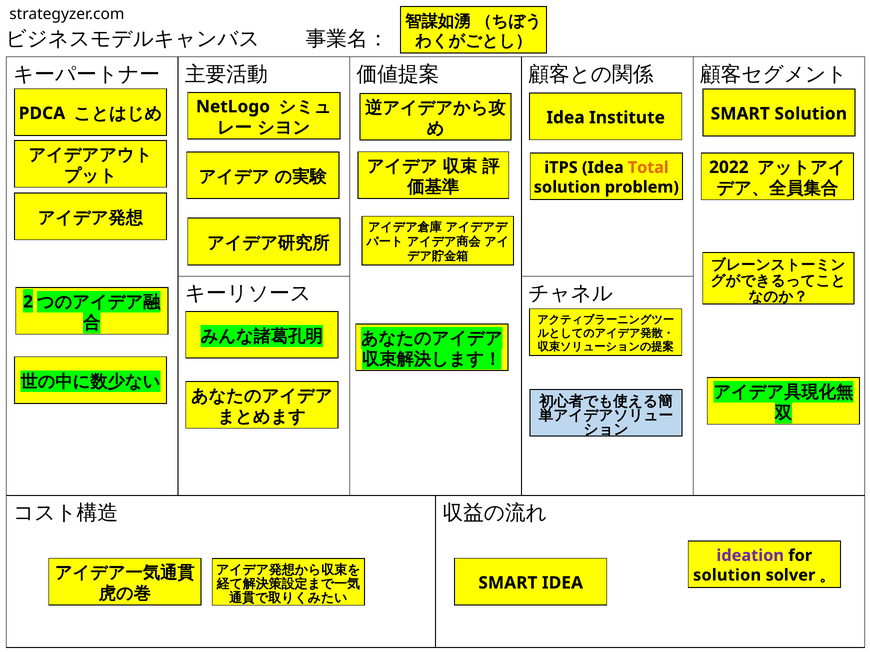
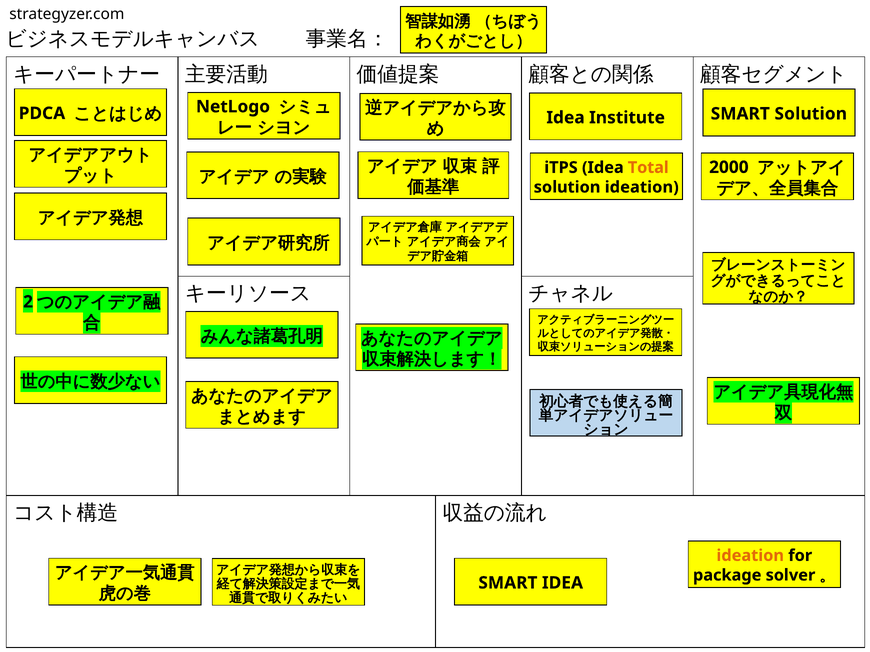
2022: 2022 -> 2000 (729, 167)
solution problem: problem -> ideation (642, 187)
ideation colour: purple -> orange (750, 556)
solution: solution -> package (727, 576)
